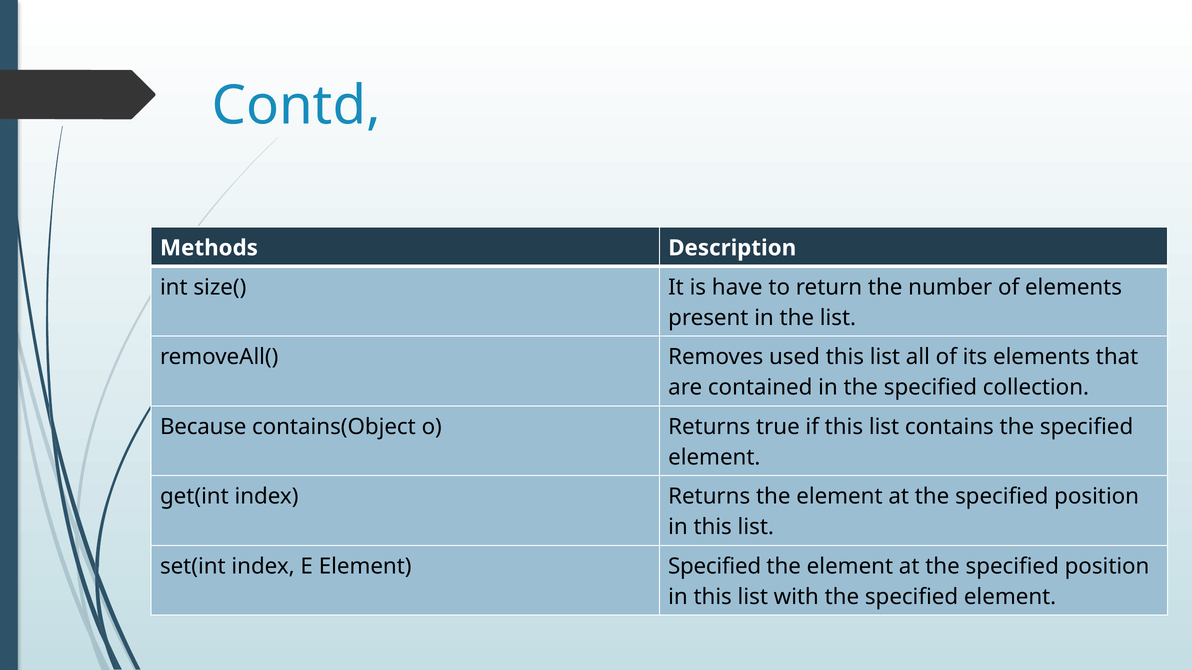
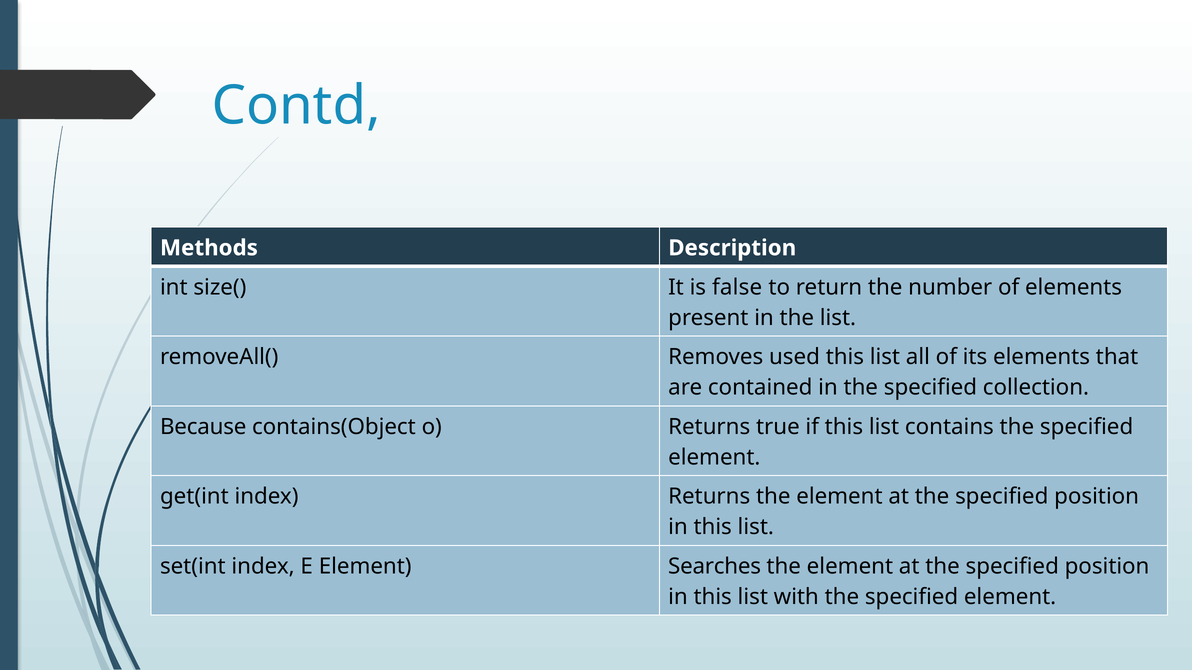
have: have -> false (737, 288)
Element Specified: Specified -> Searches (715, 567)
